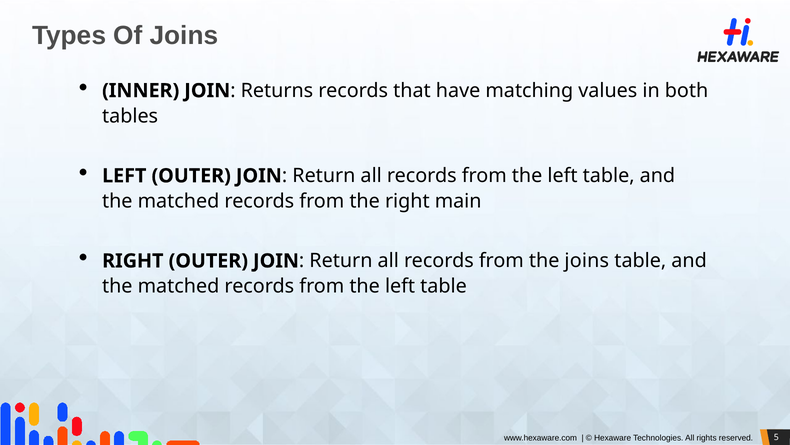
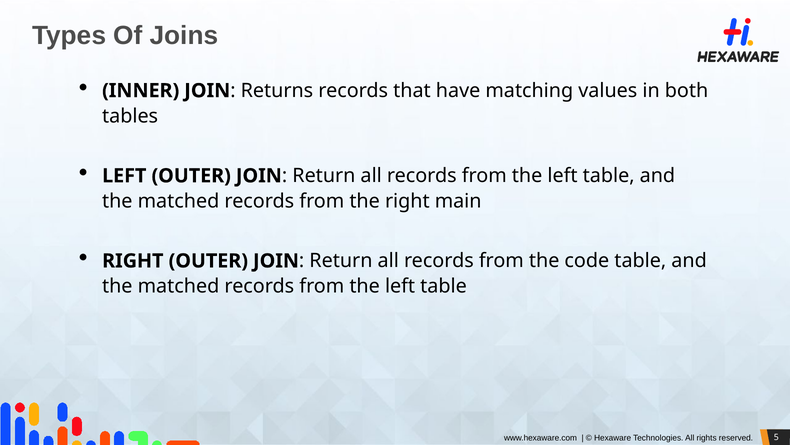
the joins: joins -> code (587, 261)
